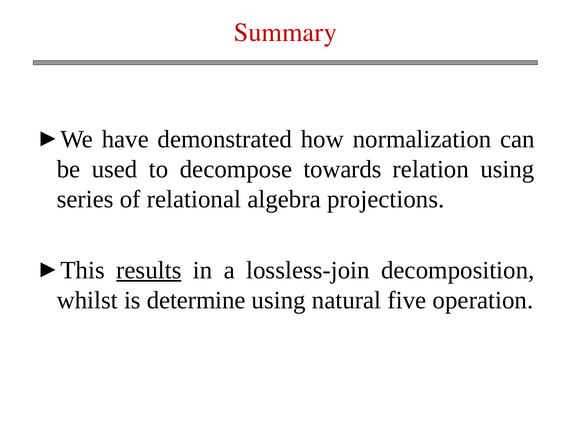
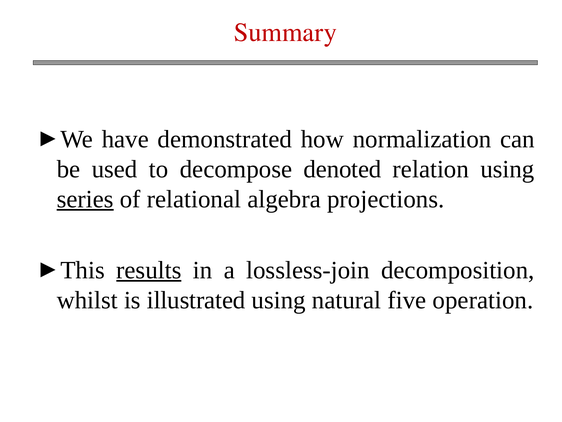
towards: towards -> denoted (342, 169)
series underline: none -> present (85, 199)
determine: determine -> illustrated (196, 300)
